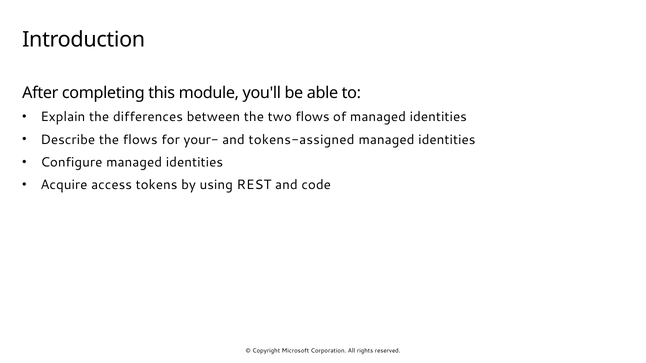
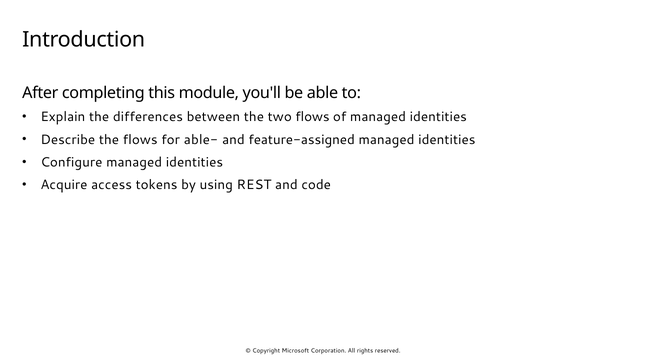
your-: your- -> able- (201, 140)
tokens-assigned: tokens-assigned -> feature-assigned (302, 140)
